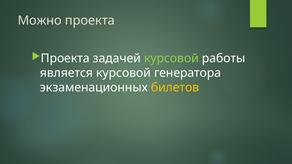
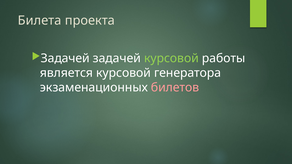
Можно: Можно -> Билета (40, 21)
Проекта: Проекта -> Задачей (65, 58)
билетов colour: yellow -> pink (175, 88)
